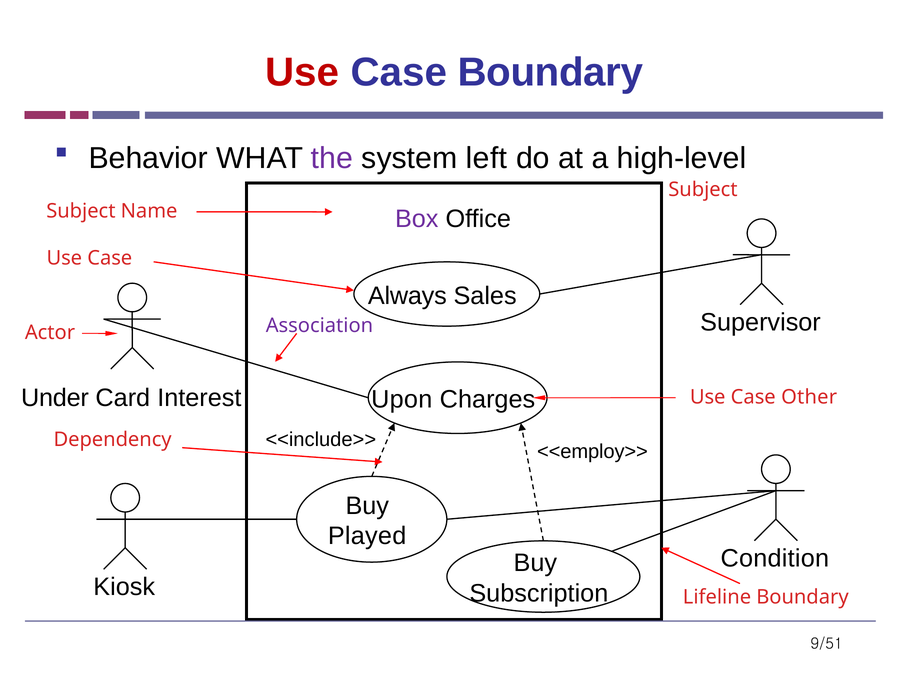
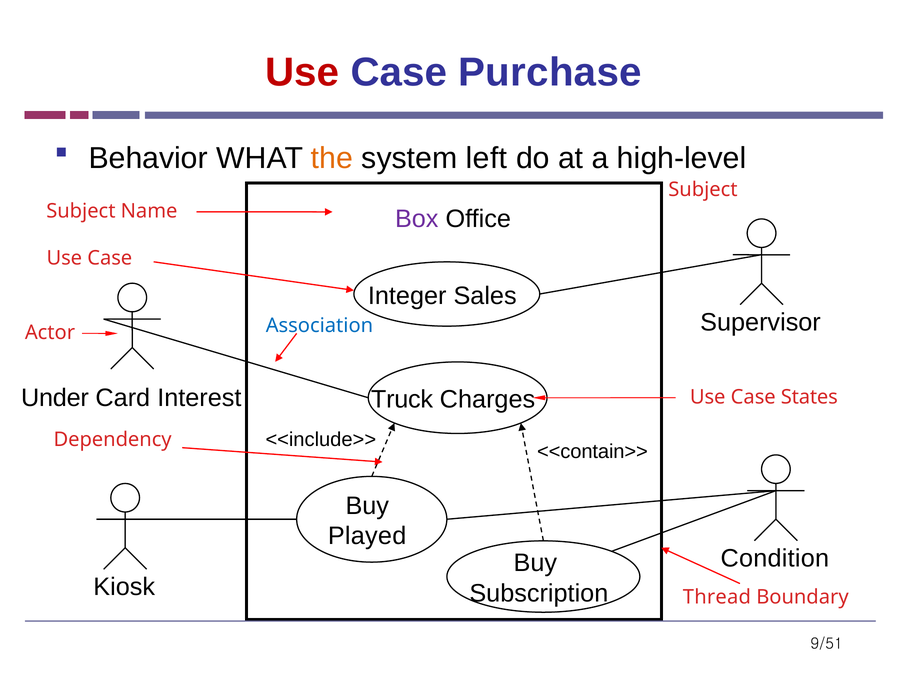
Case Boundary: Boundary -> Purchase (550, 72)
the colour: purple -> orange (332, 158)
Always: Always -> Integer (407, 296)
Association colour: purple -> blue (319, 325)
Upon: Upon -> Truck (402, 399)
Other: Other -> States (809, 397)
<<employ>>: <<employ>> -> <<contain>> (592, 452)
Lifeline: Lifeline -> Thread (717, 597)
